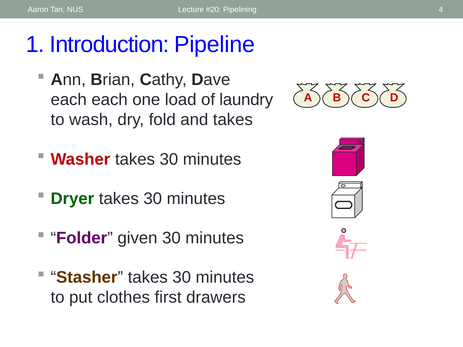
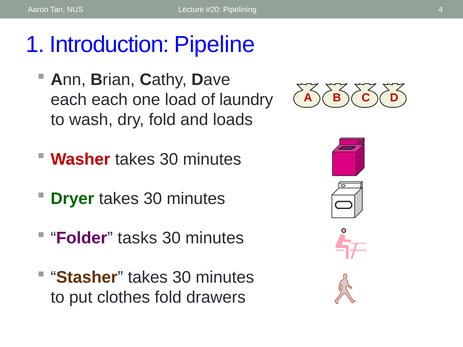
and takes: takes -> loads (233, 120)
given: given -> tasks (137, 238)
clothes first: first -> fold (168, 298)
